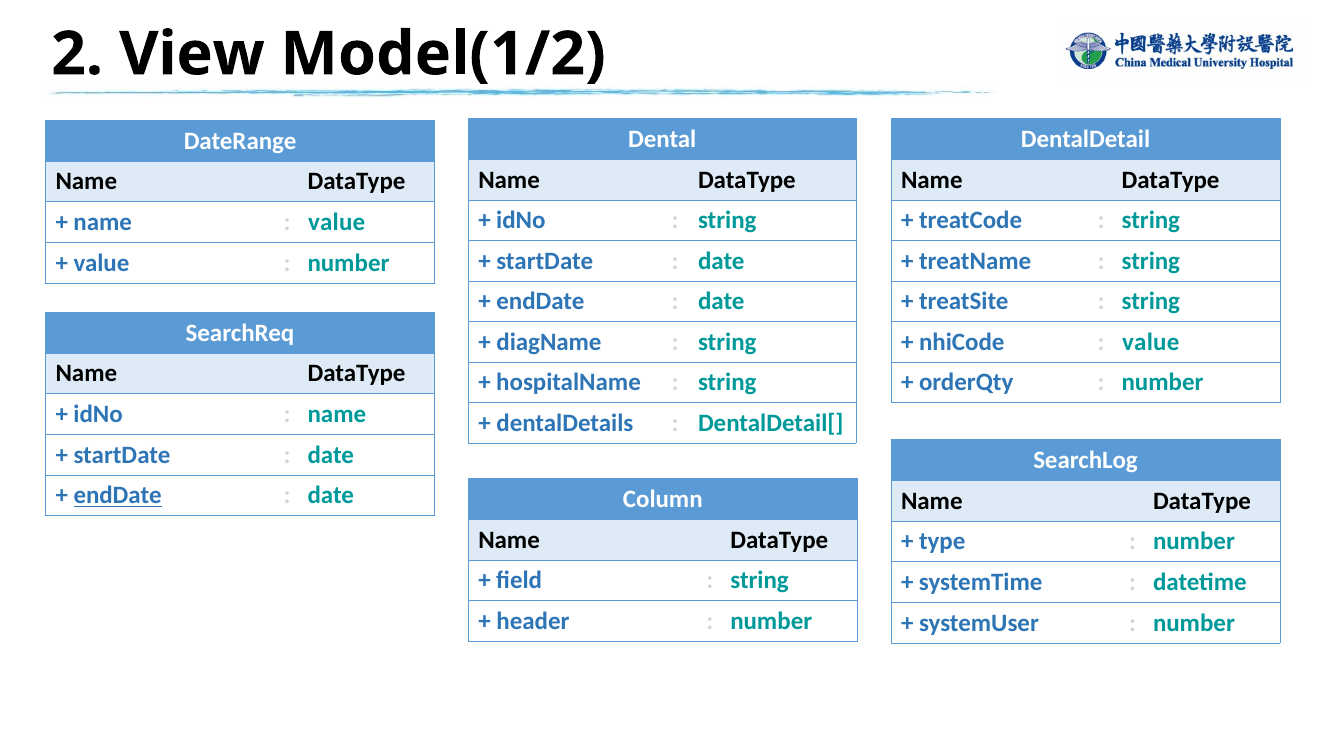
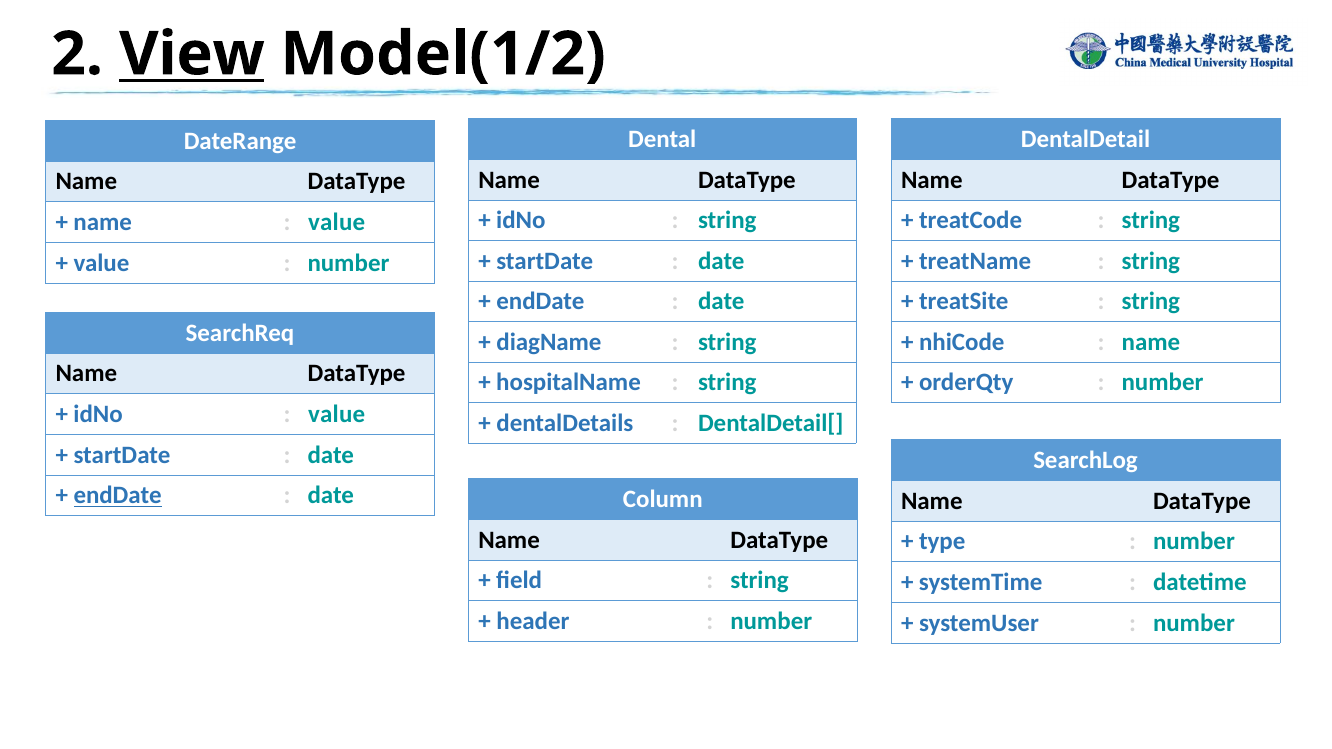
View underline: none -> present (192, 54)
value: value -> name (1151, 342)
name: name -> value (337, 414)
